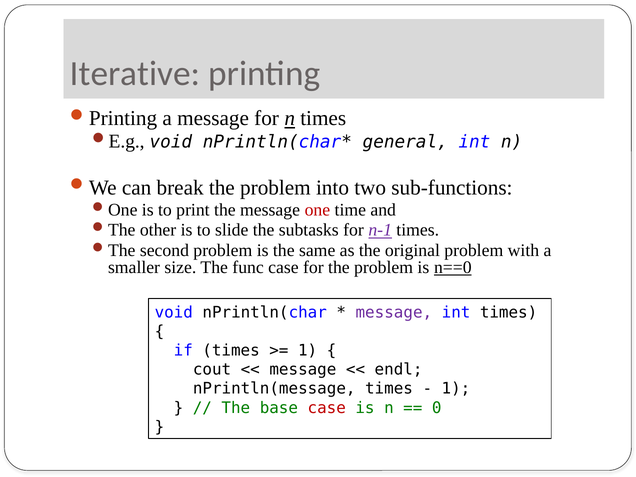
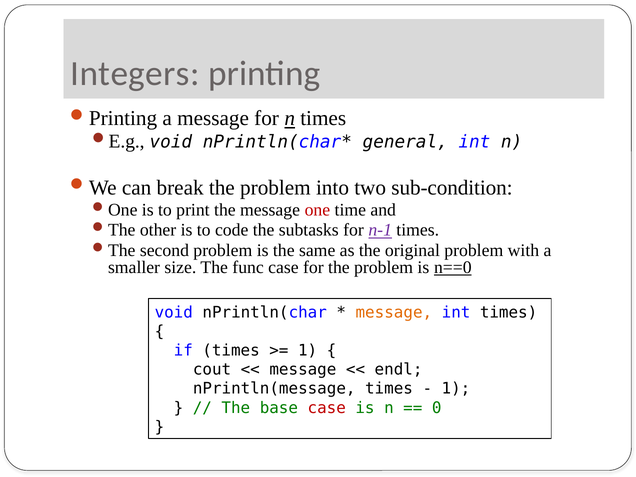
Iterative: Iterative -> Integers (135, 73)
sub-functions: sub-functions -> sub-condition (452, 188)
slide: slide -> code (232, 230)
message colour: purple -> orange (394, 312)
